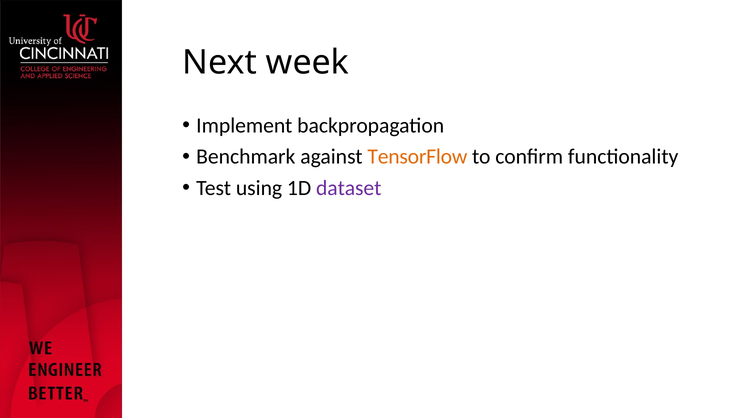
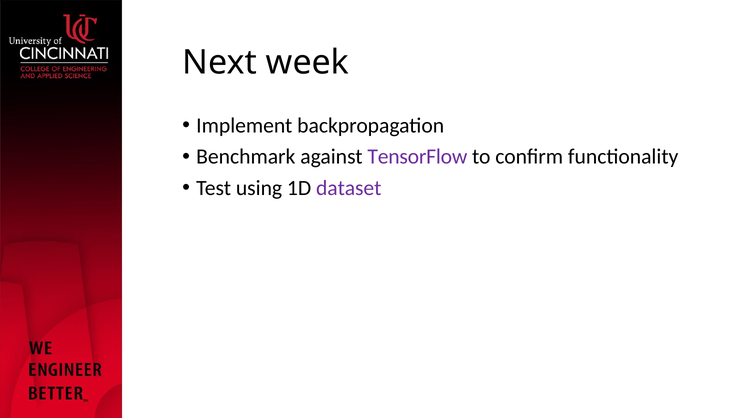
TensorFlow colour: orange -> purple (417, 157)
